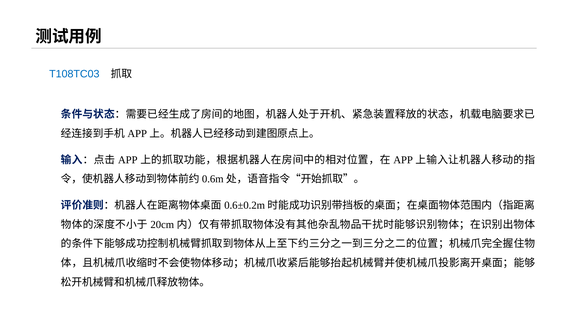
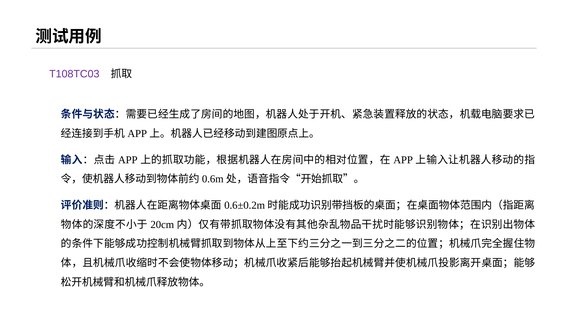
T108TC03 colour: blue -> purple (74, 74)
